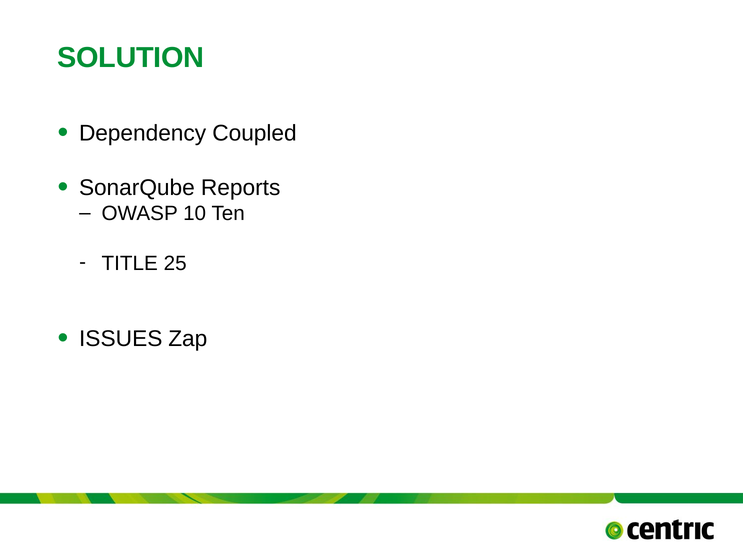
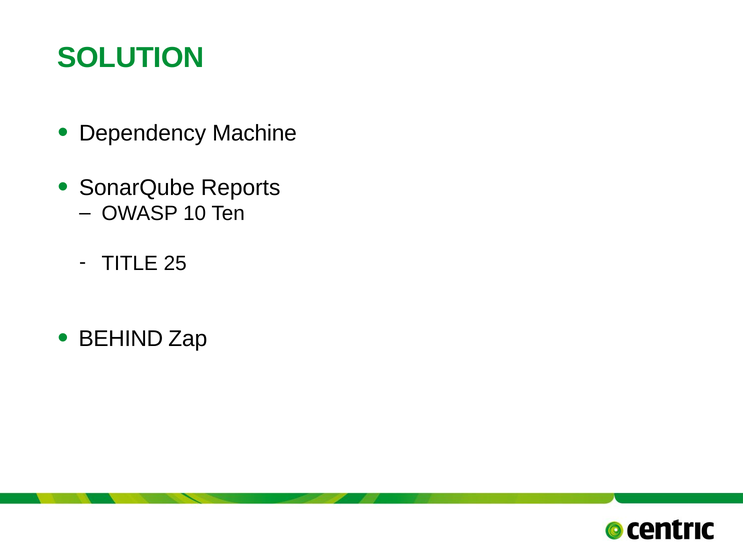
Coupled: Coupled -> Machine (255, 133)
ISSUES: ISSUES -> BEHIND (121, 339)
